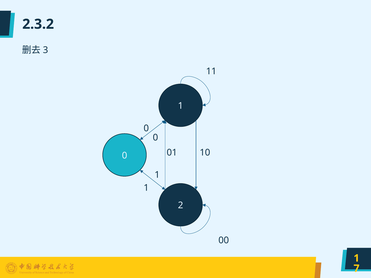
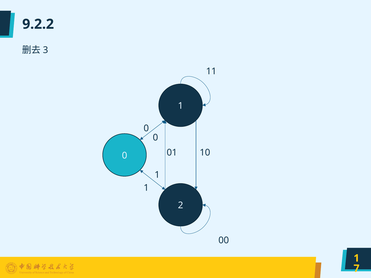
2.3.2: 2.3.2 -> 9.2.2 (38, 24)
